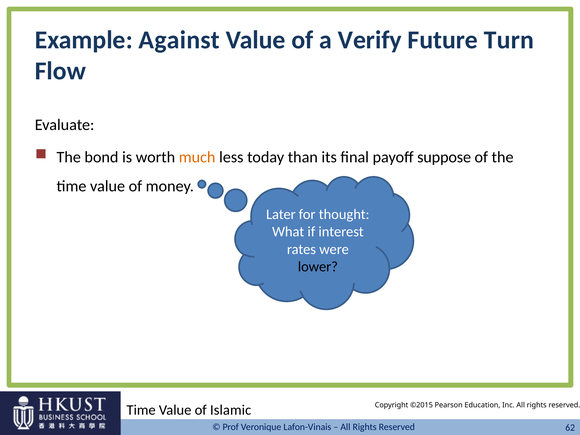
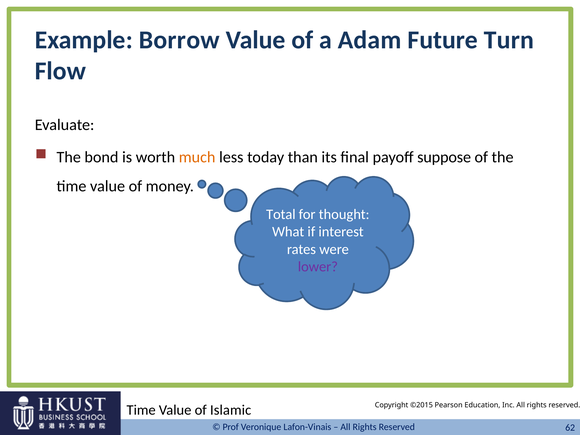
Against: Against -> Borrow (179, 40)
Verify: Verify -> Adam (370, 40)
Later: Later -> Total (281, 214)
lower colour: black -> purple (318, 267)
